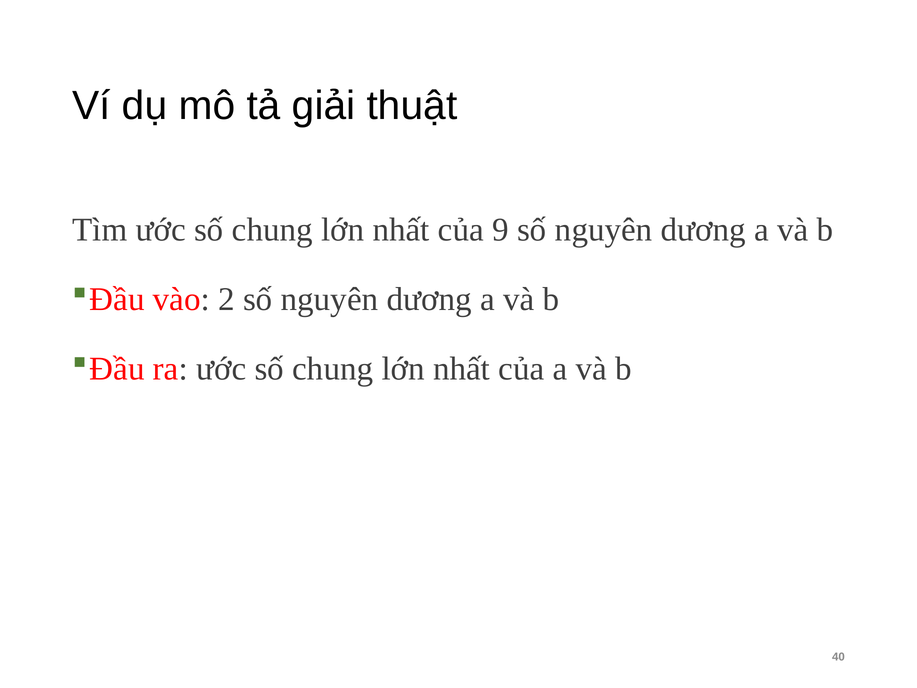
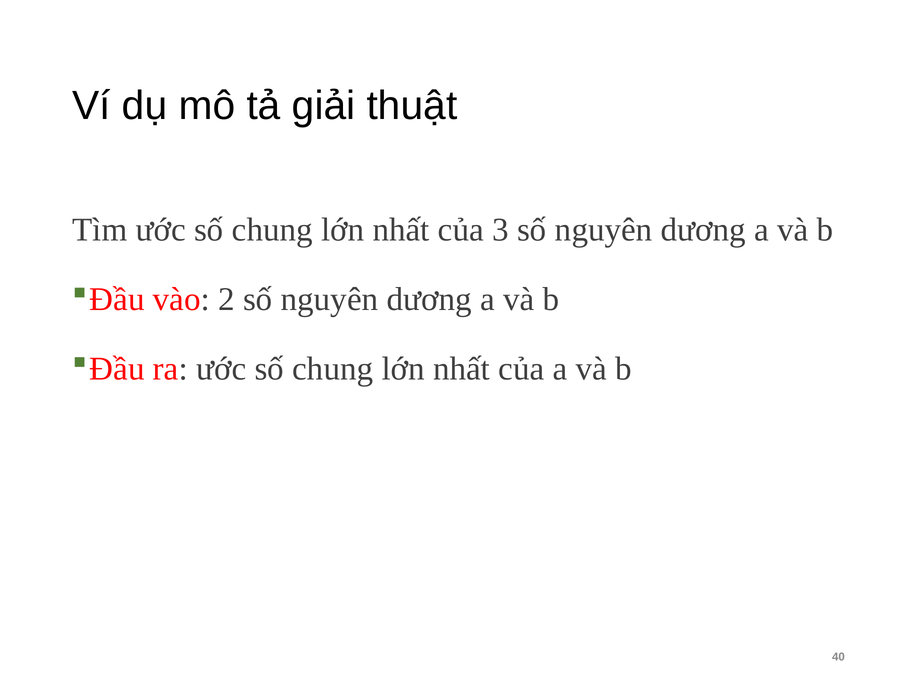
9: 9 -> 3 (501, 230)
